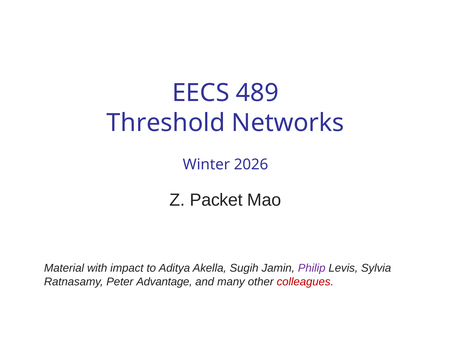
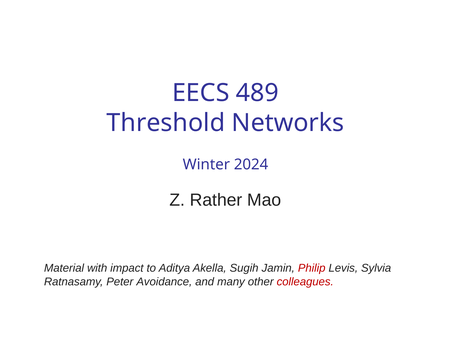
2026: 2026 -> 2024 (251, 165)
Packet: Packet -> Rather (216, 200)
Philip colour: purple -> red (312, 268)
Advantage: Advantage -> Avoidance (164, 282)
